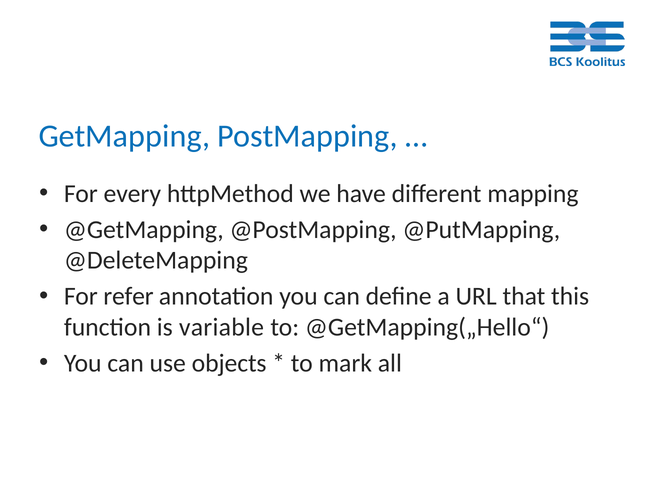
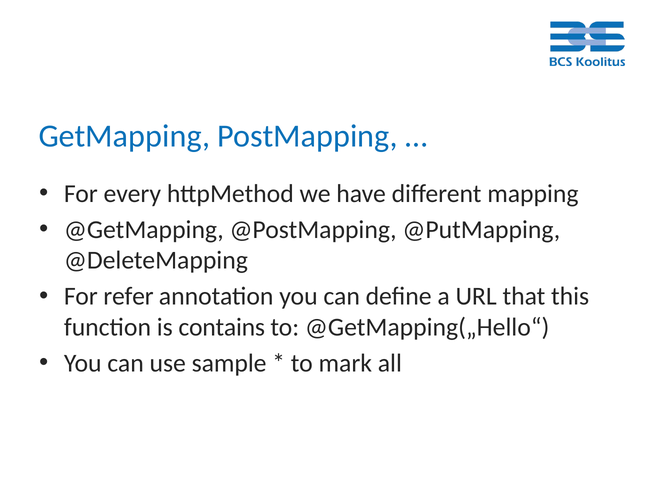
variable: variable -> contains (222, 327)
objects: objects -> sample (229, 363)
